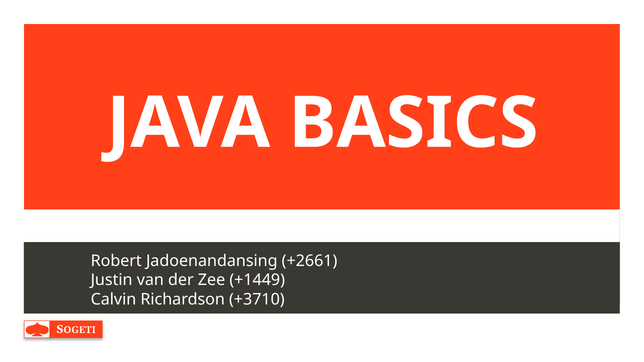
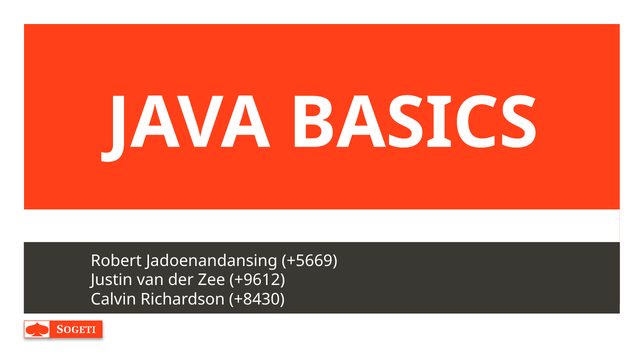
+2661: +2661 -> +5669 (310, 261)
+1449: +1449 -> +9612 (257, 280)
+3710: +3710 -> +8430 (257, 300)
